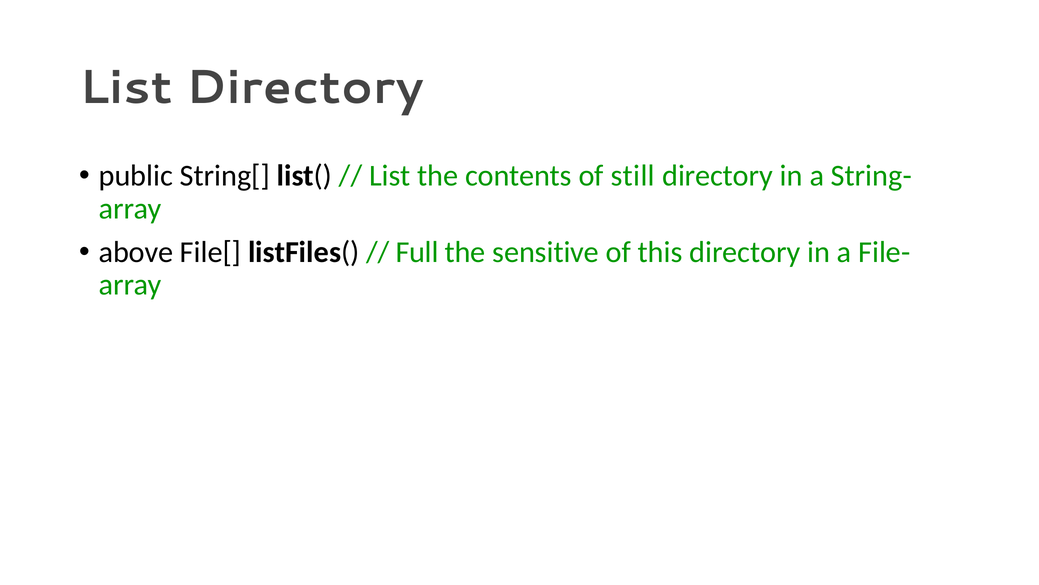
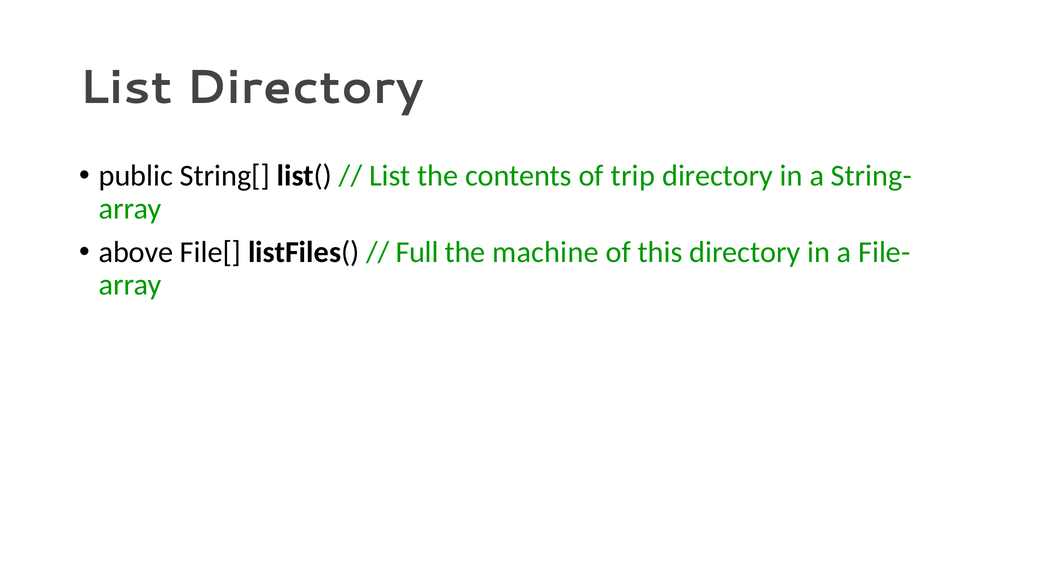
still: still -> trip (633, 176)
sensitive: sensitive -> machine (546, 252)
